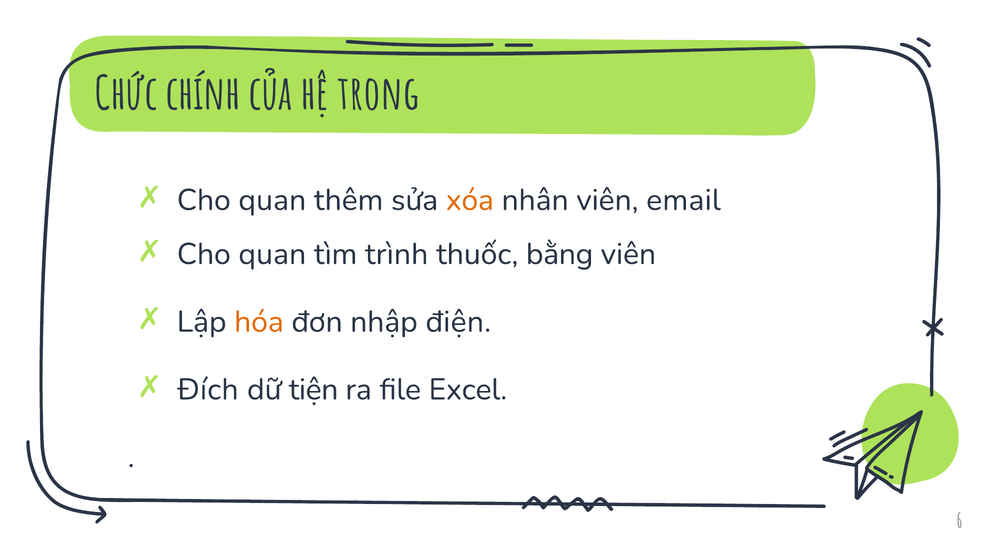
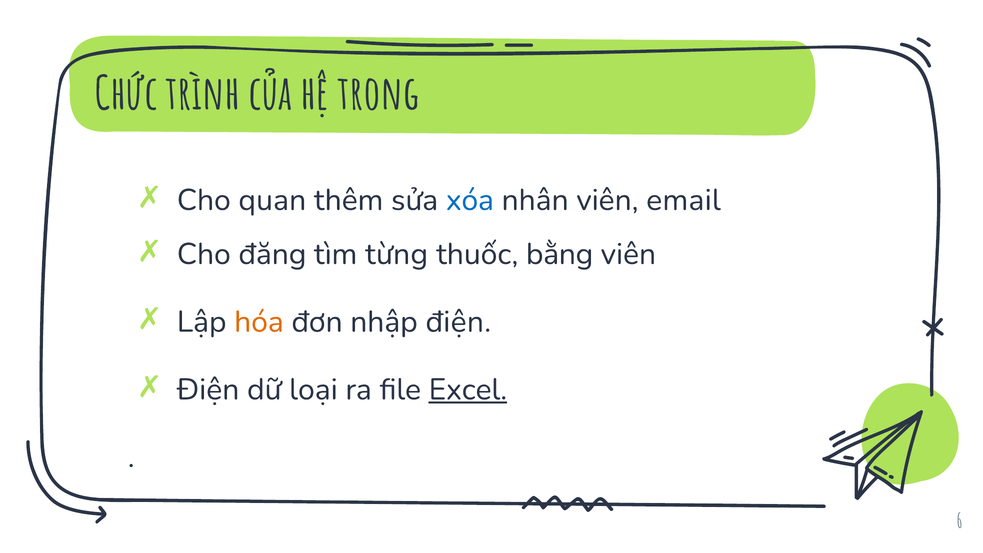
chính: chính -> trình (203, 94)
xóa colour: orange -> blue (470, 200)
quan: quan -> đăng (272, 254)
trình: trình -> từng (397, 254)
Đích: Đích -> Điện (208, 389)
tiện: tiện -> loại (313, 389)
Excel underline: none -> present (468, 389)
